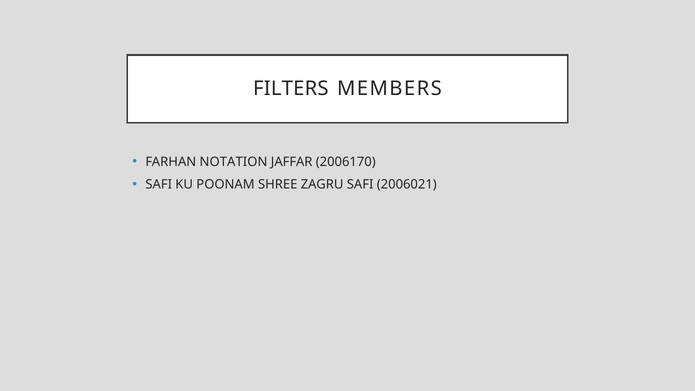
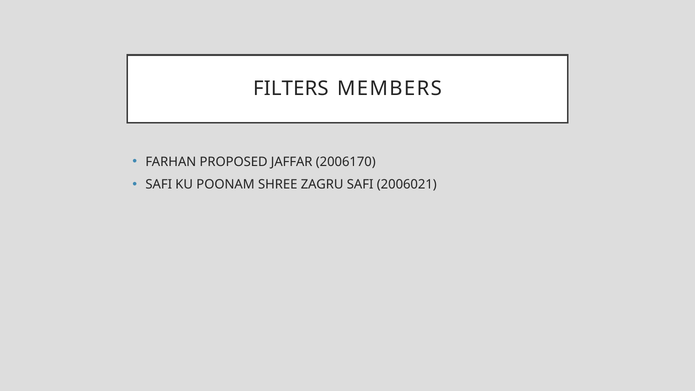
NOTATION: NOTATION -> PROPOSED (234, 162)
